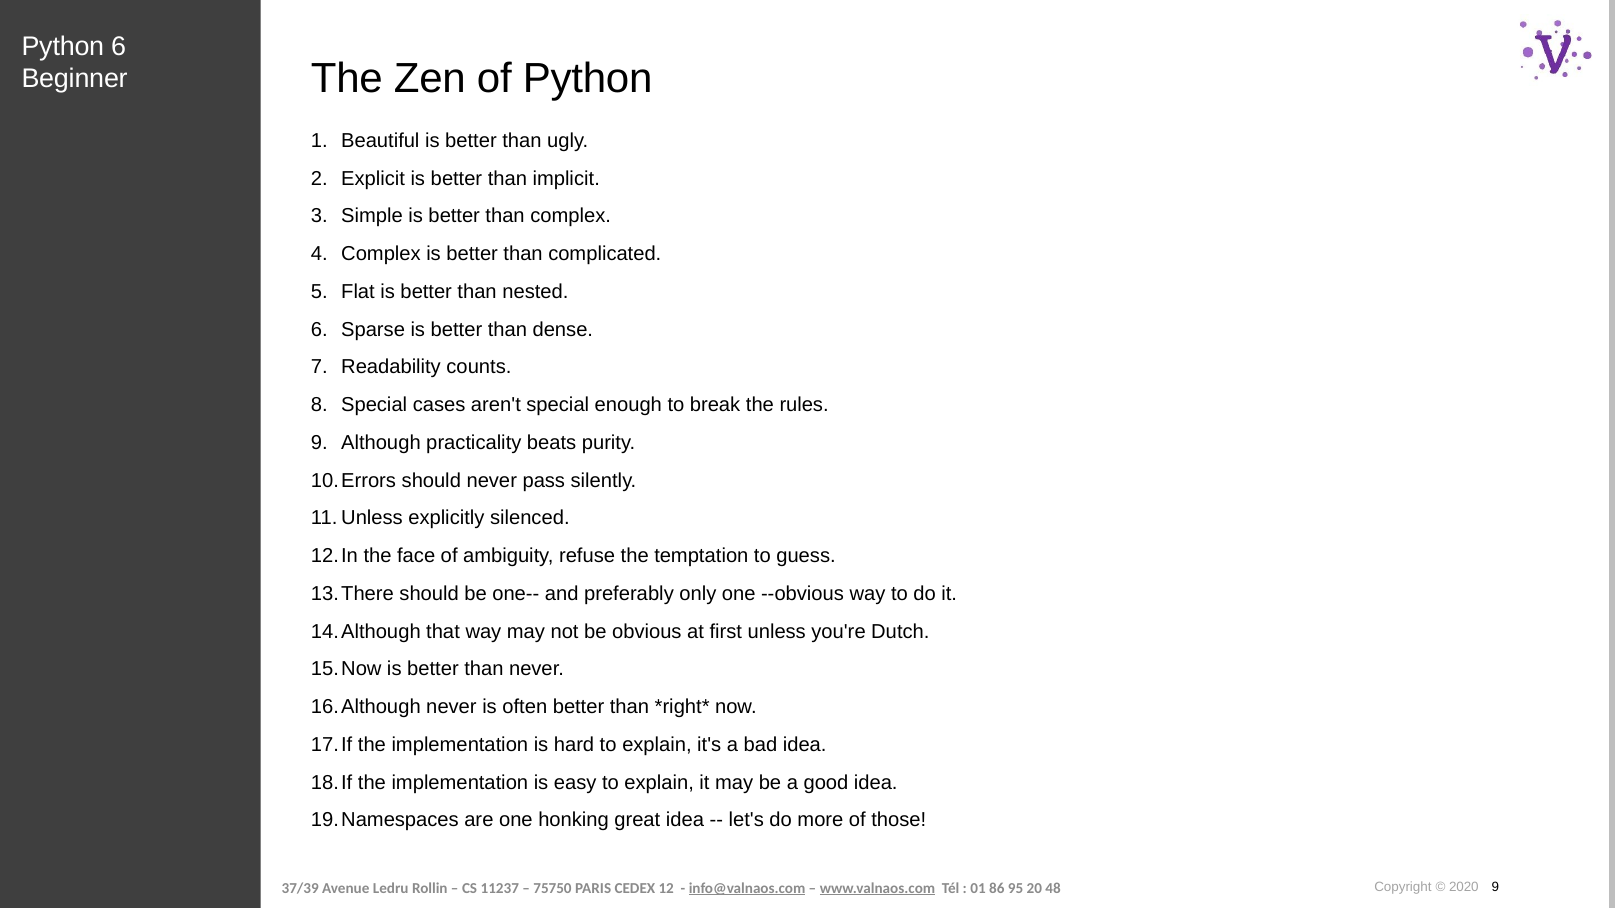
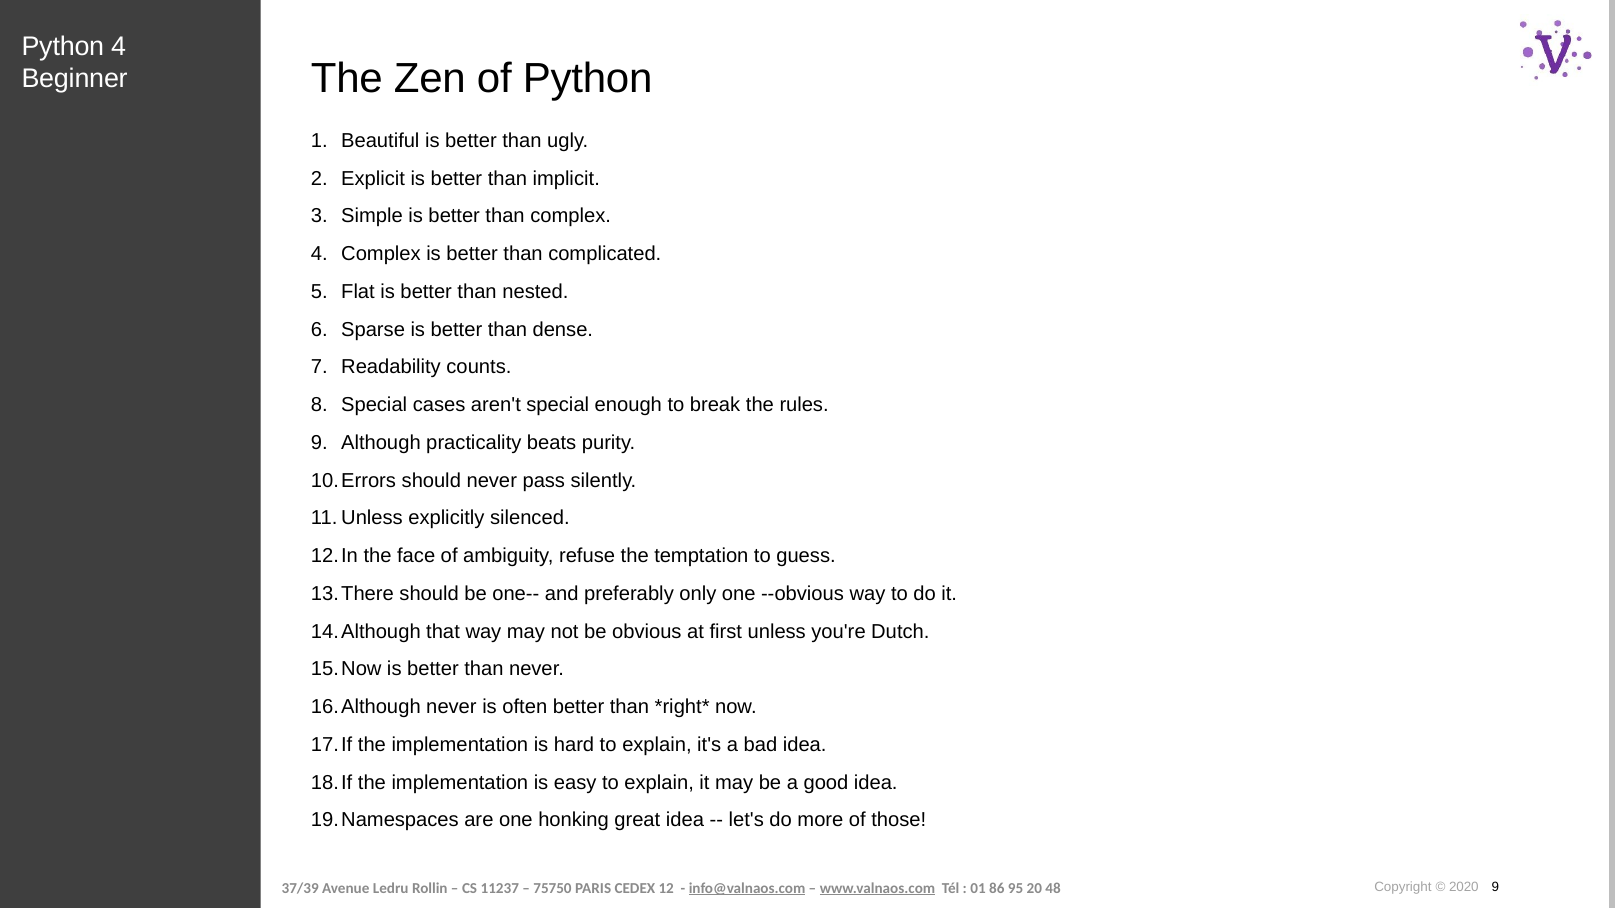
Python 6: 6 -> 4 (119, 47)
